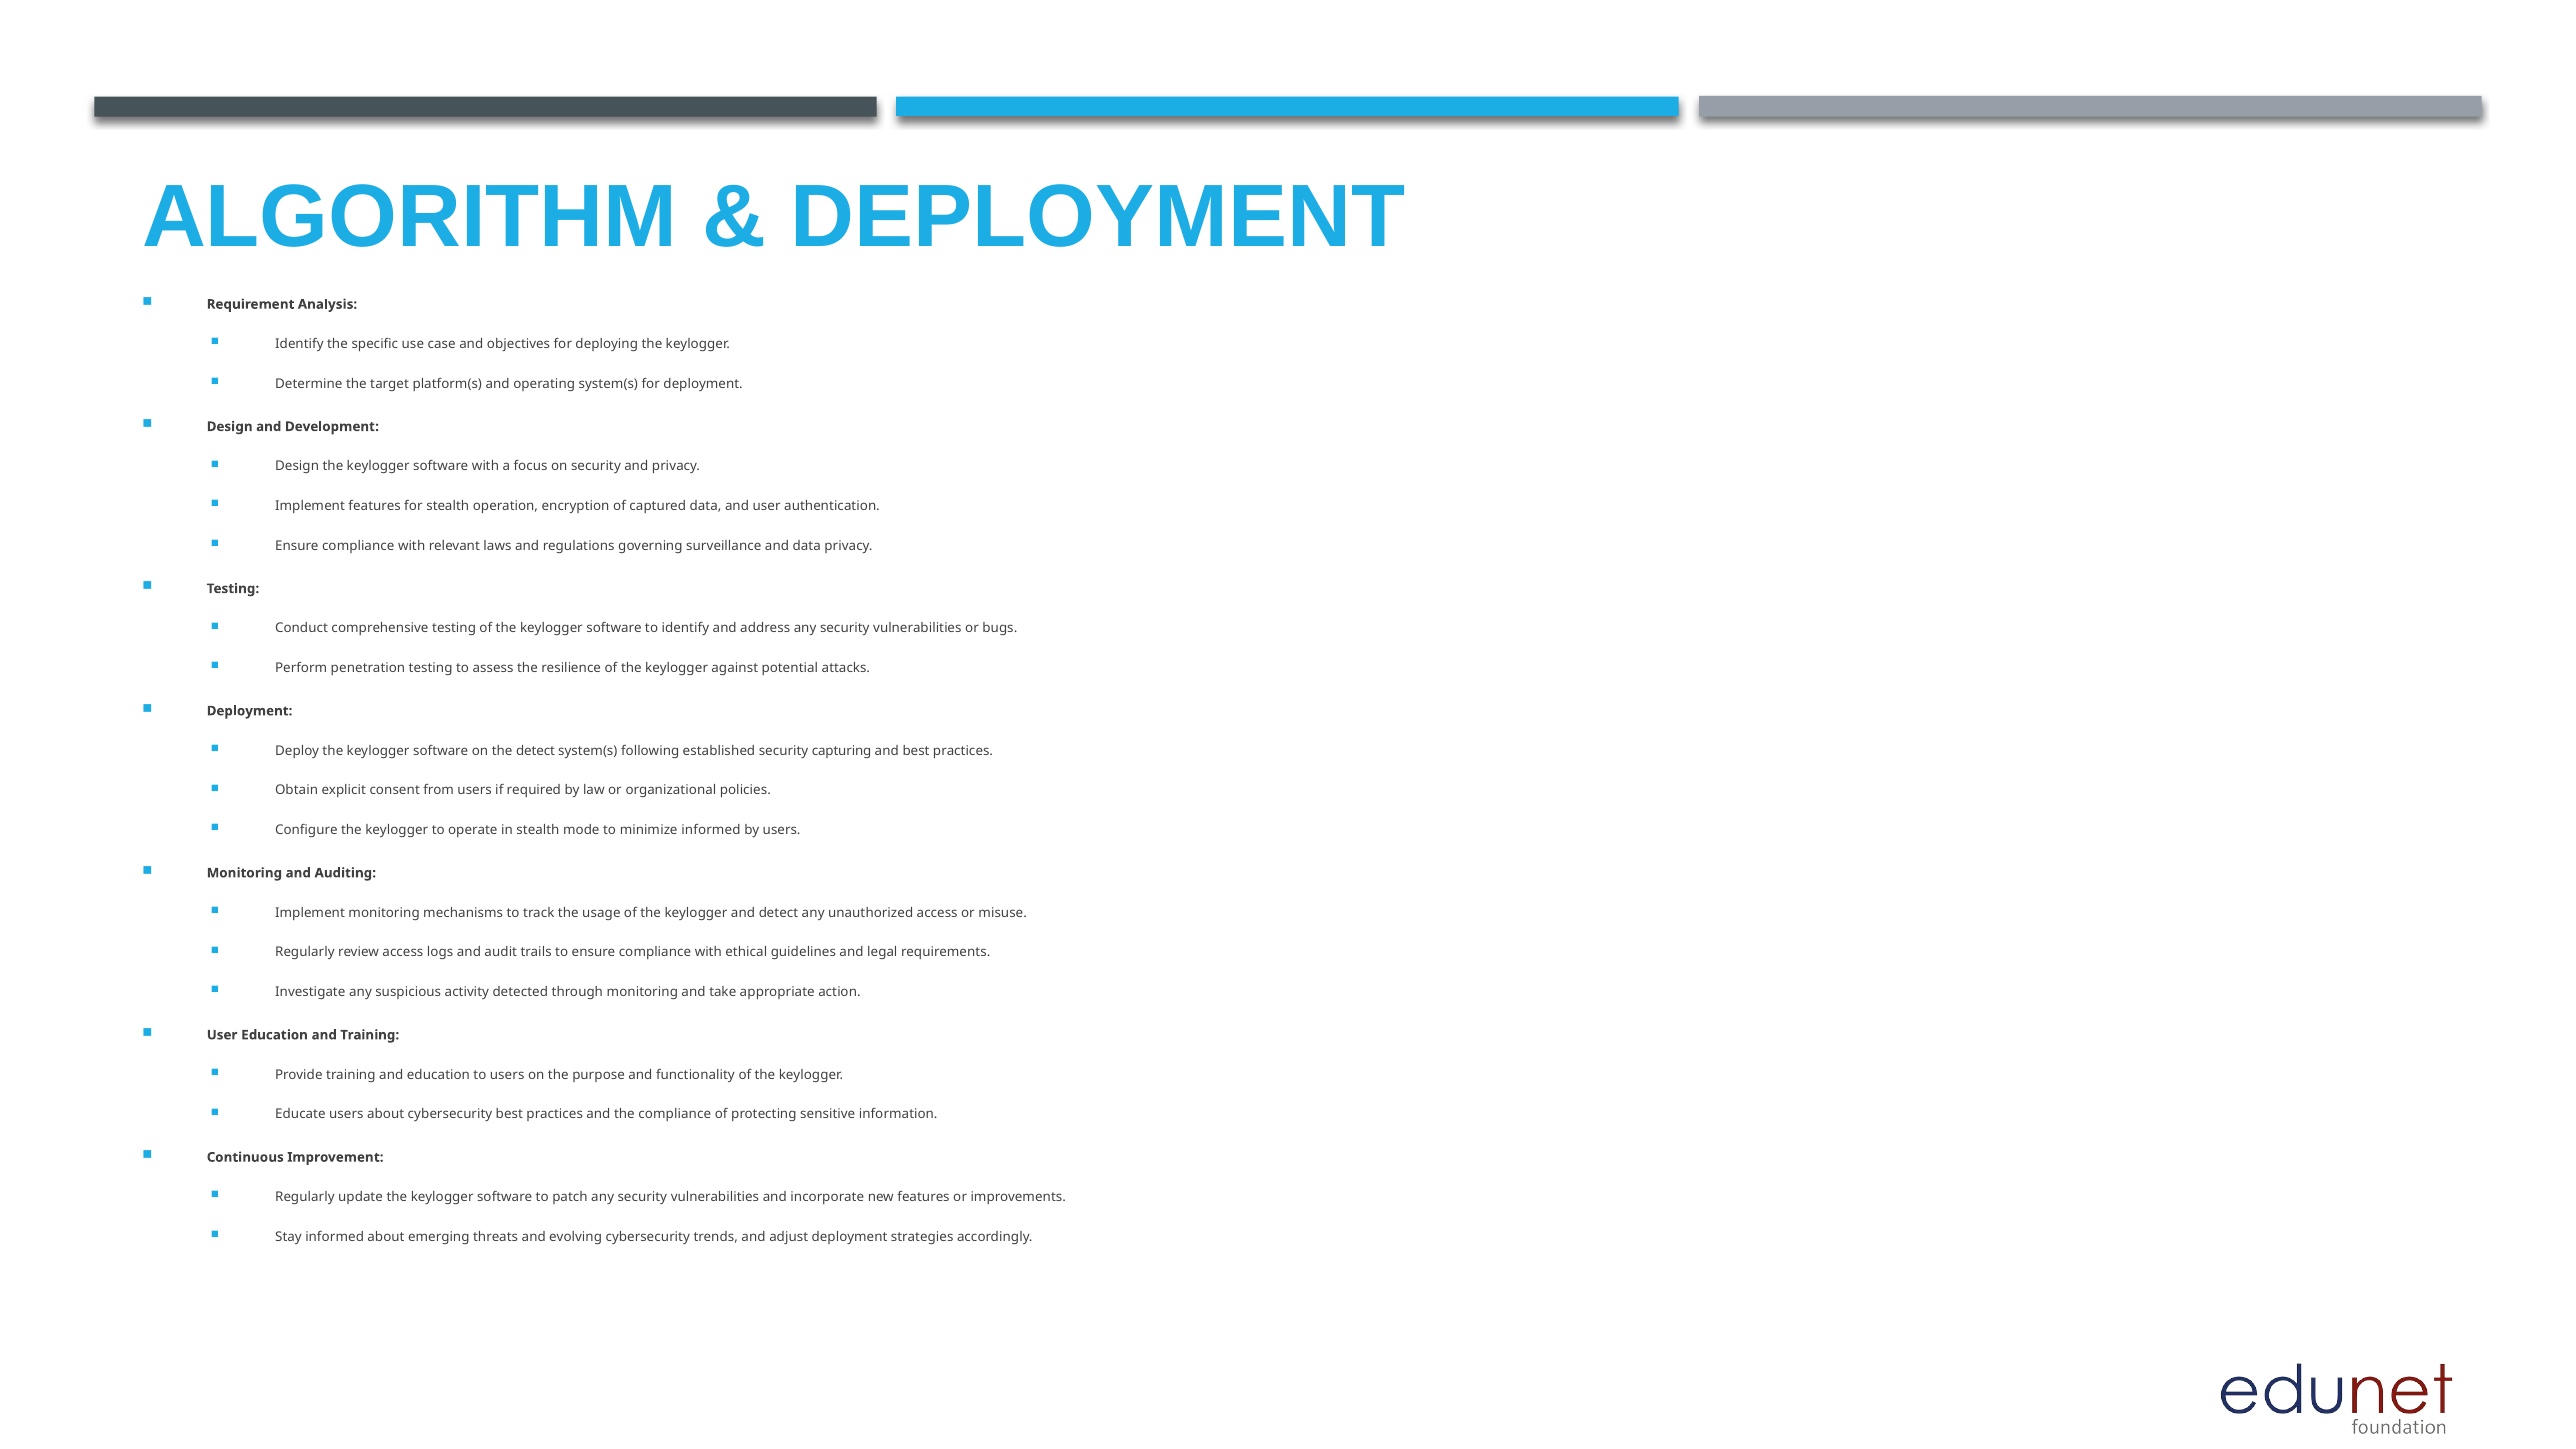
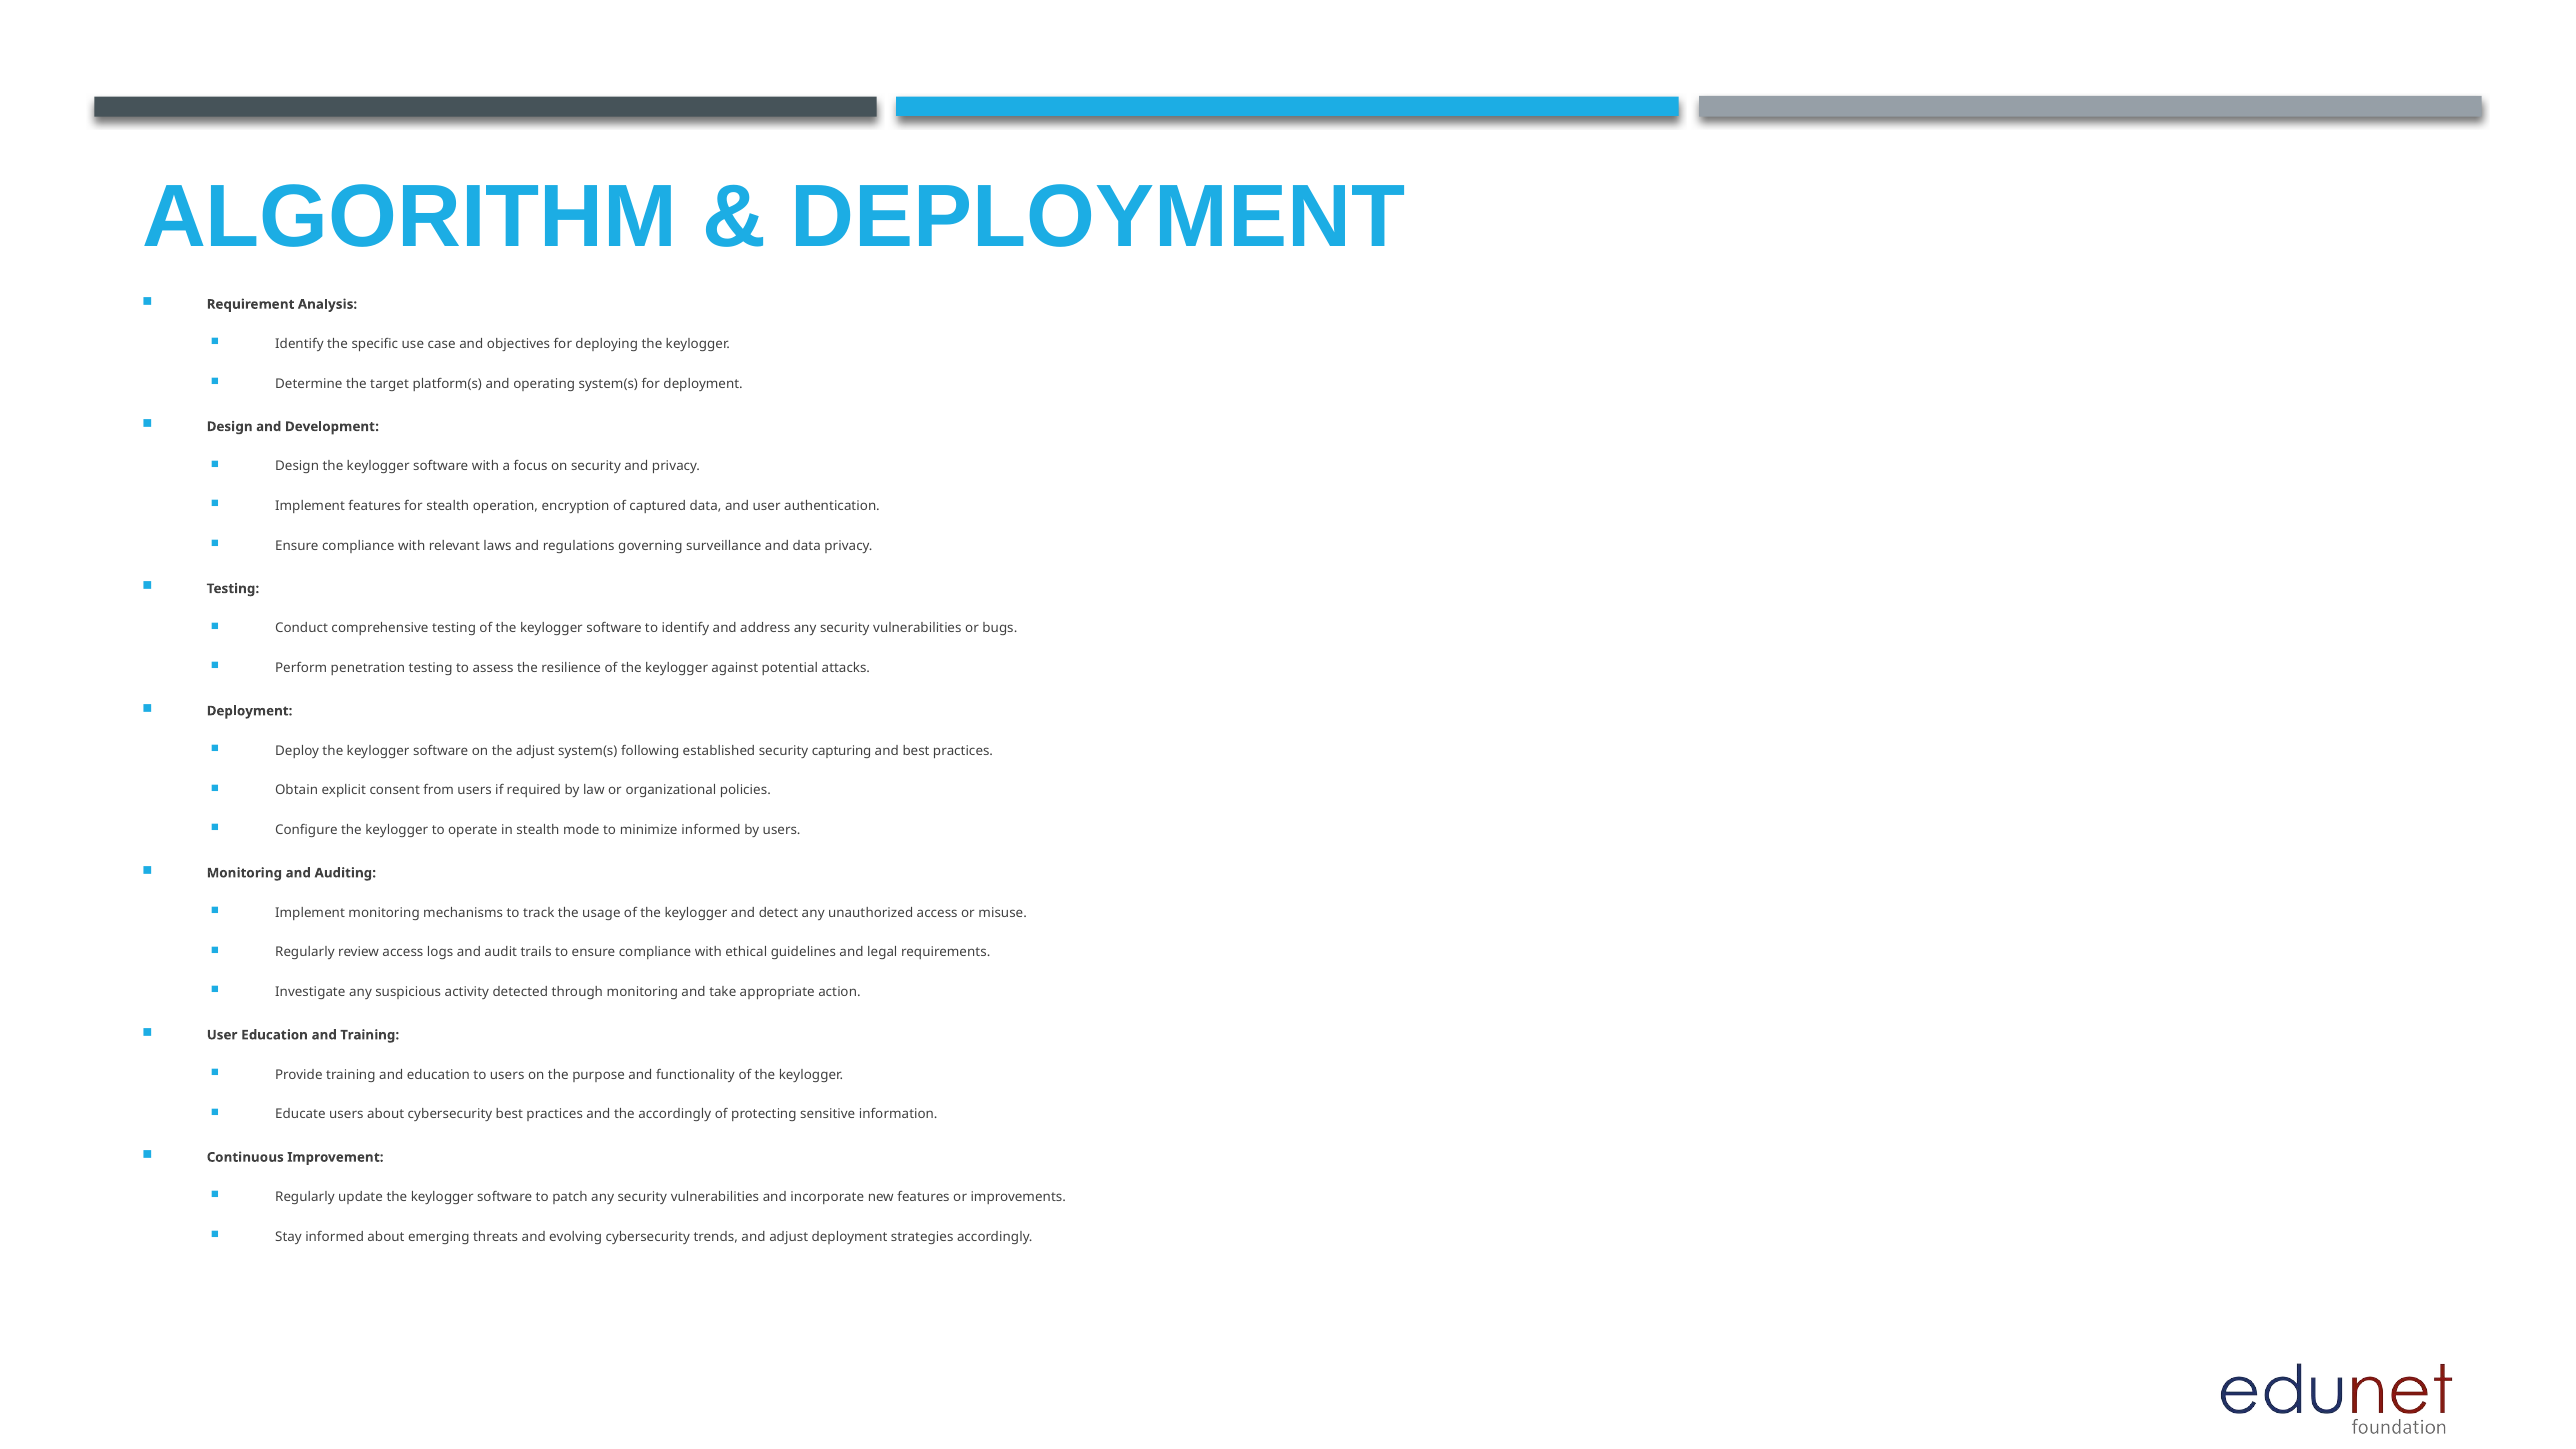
the detect: detect -> adjust (535, 751)
the compliance: compliance -> accordingly (675, 1114)
